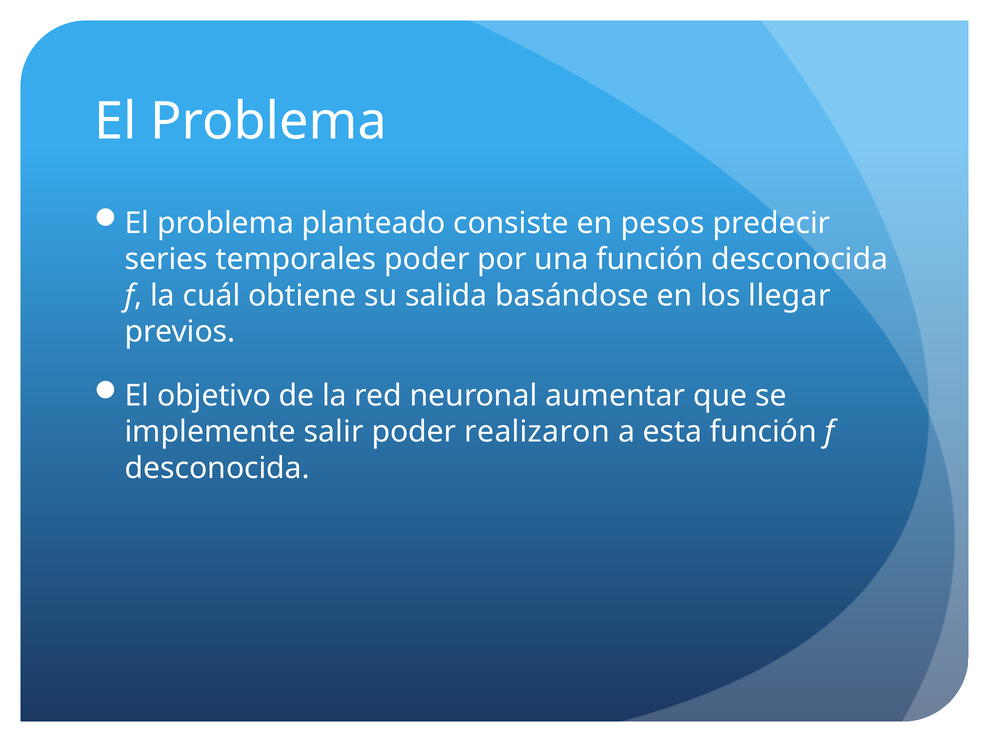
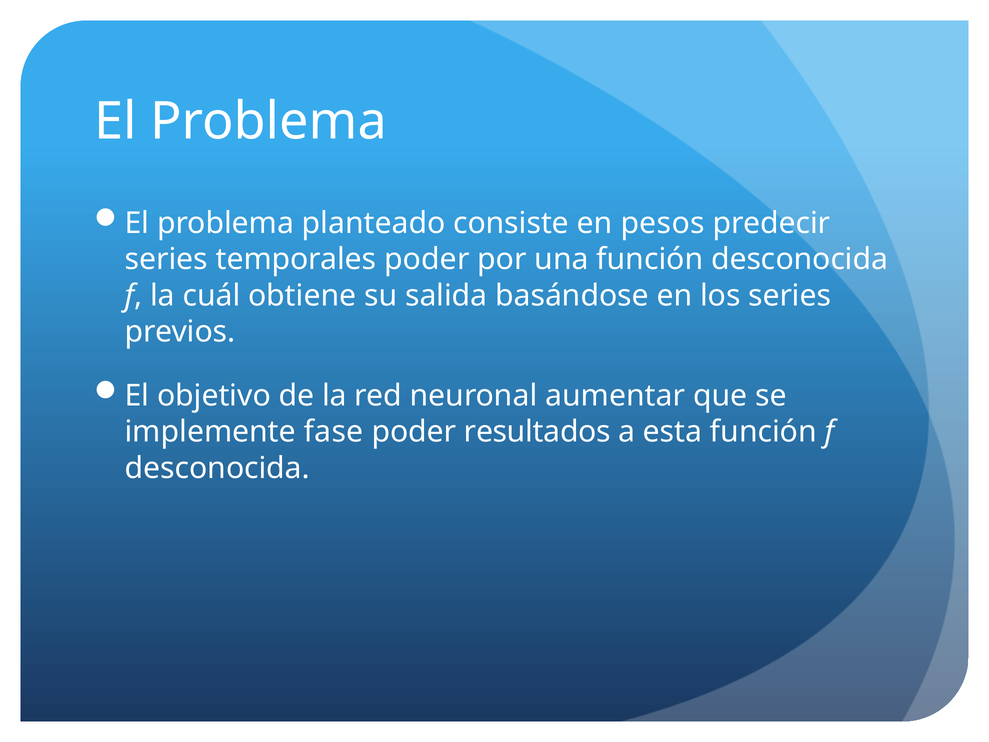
los llegar: llegar -> series (790, 295)
salir: salir -> fase (334, 432)
realizaron: realizaron -> resultados (537, 432)
